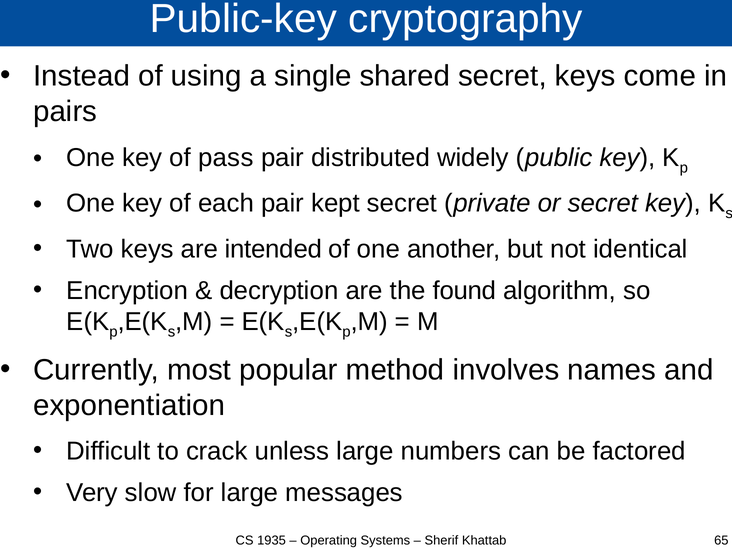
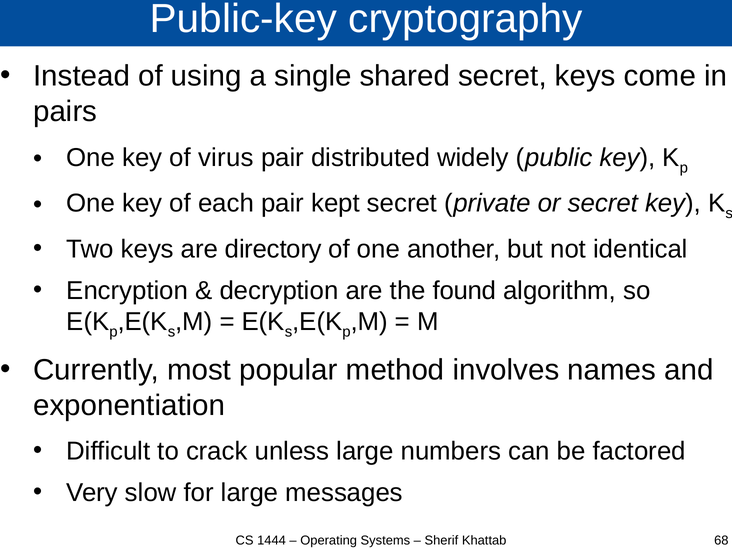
pass: pass -> virus (226, 158)
intended: intended -> directory (273, 249)
1935: 1935 -> 1444 (272, 541)
65: 65 -> 68 (721, 540)
